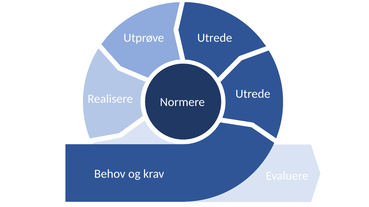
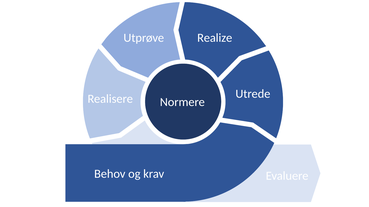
Utrede: Utrede -> Realize (215, 38)
